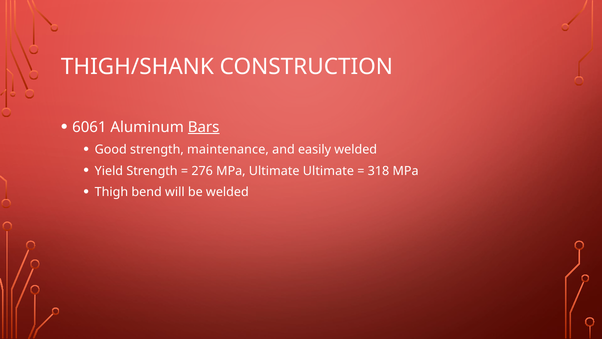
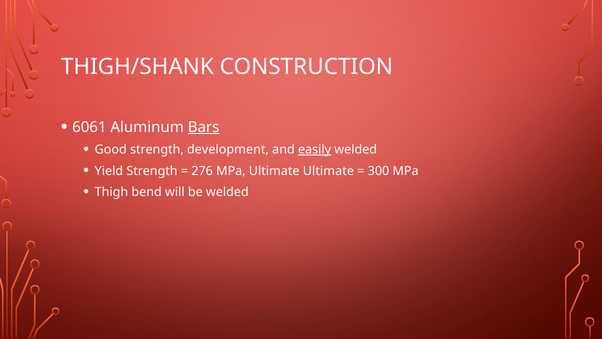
maintenance: maintenance -> development (228, 150)
easily underline: none -> present (315, 150)
318: 318 -> 300 (379, 171)
